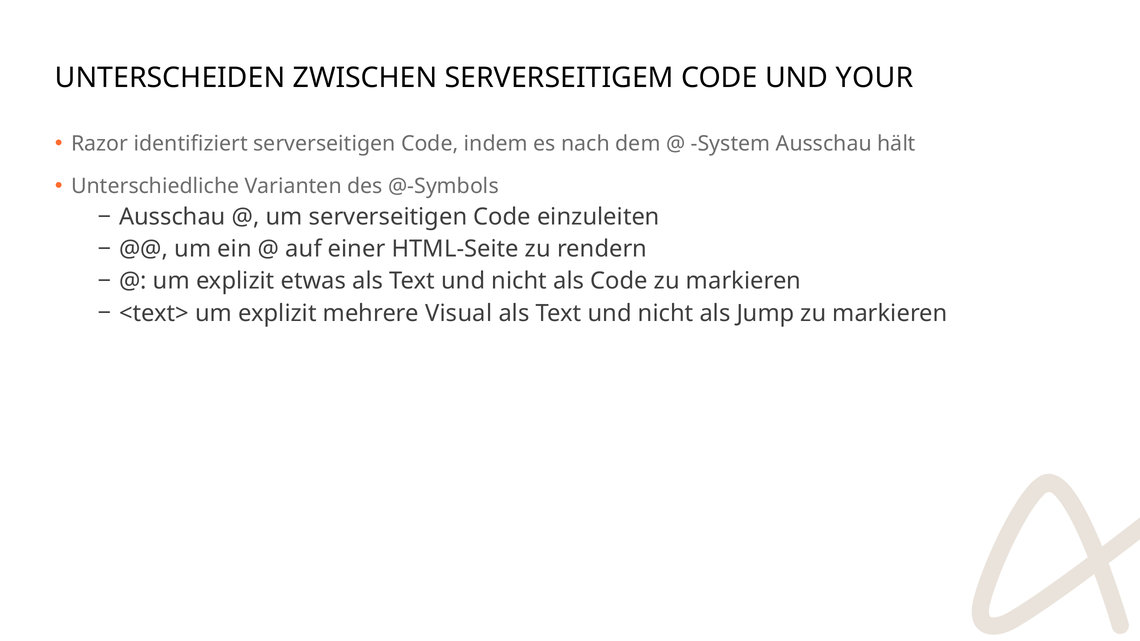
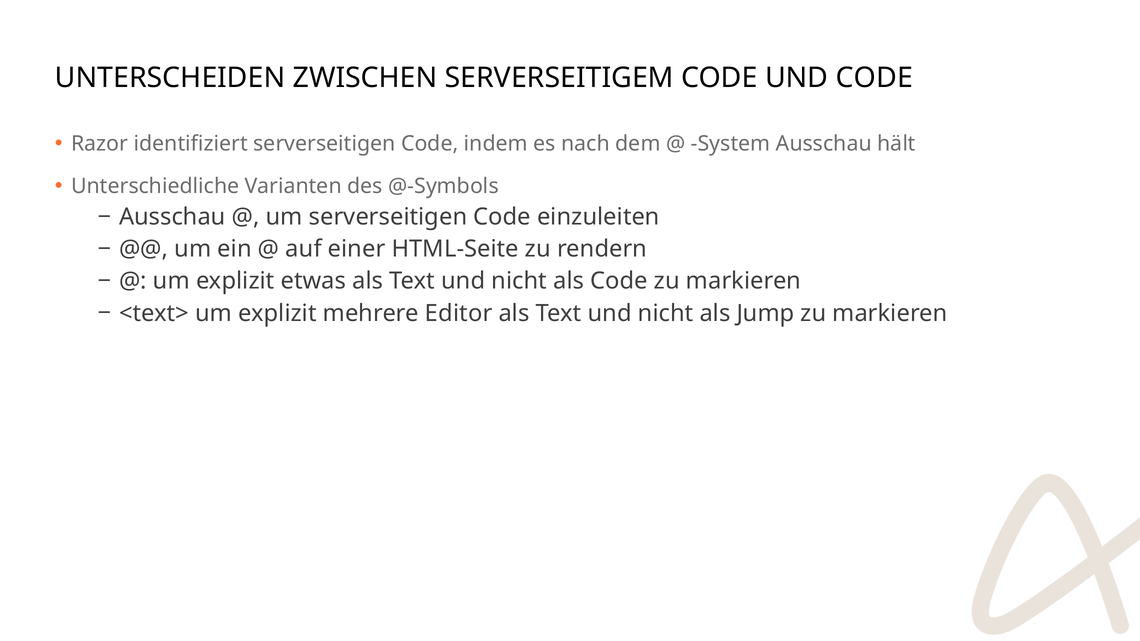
UND YOUR: YOUR -> CODE (874, 78)
Visual: Visual -> Editor (459, 313)
